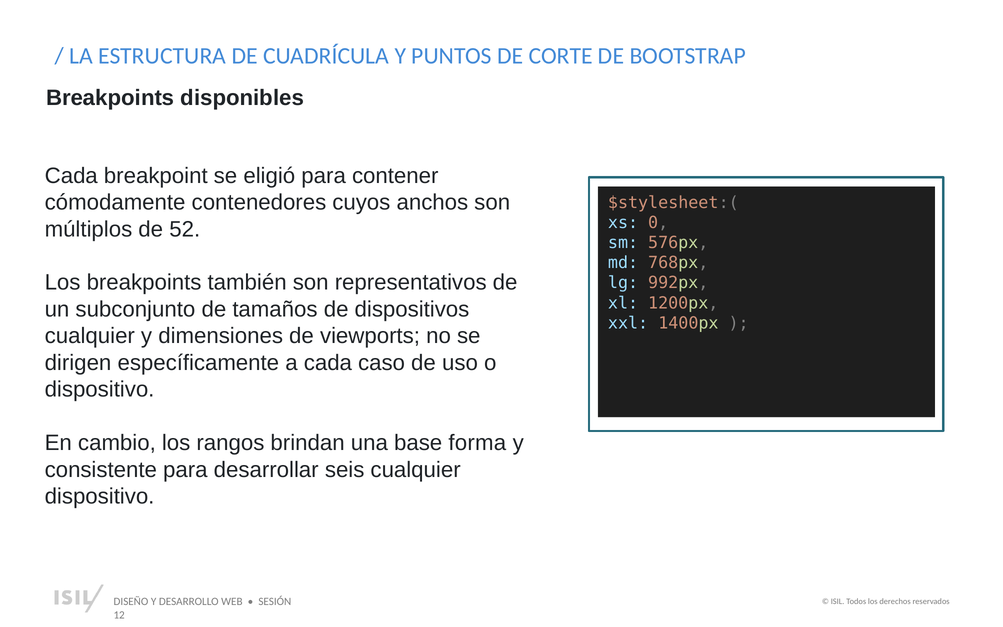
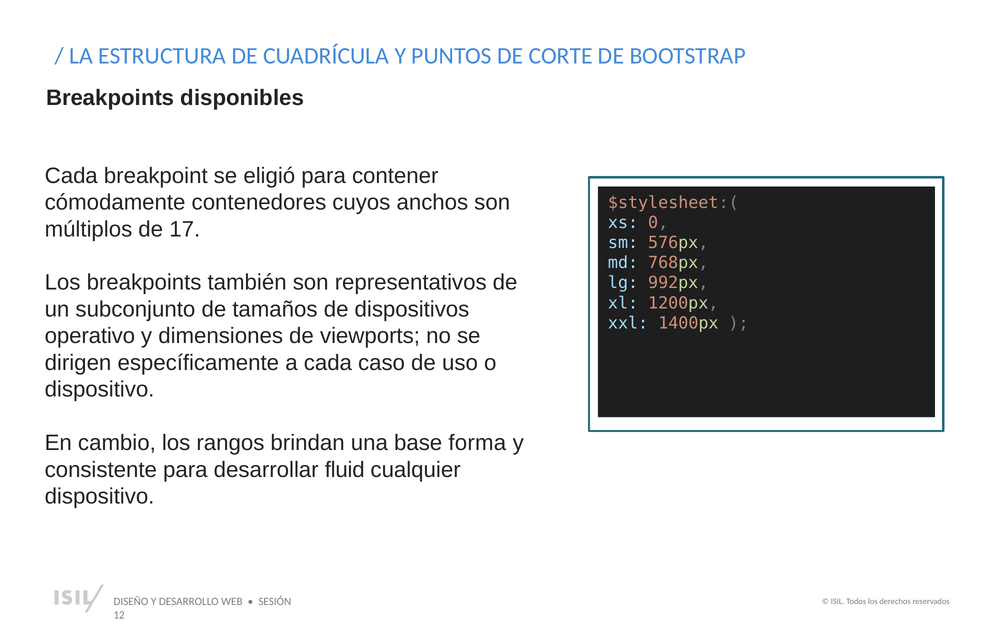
52: 52 -> 17 (185, 229)
cualquier: cualquier -> operativo (90, 336)
seis: seis -> fluid (345, 470)
